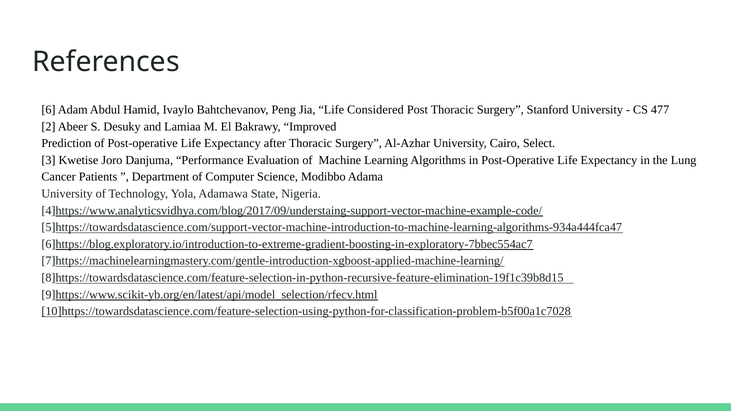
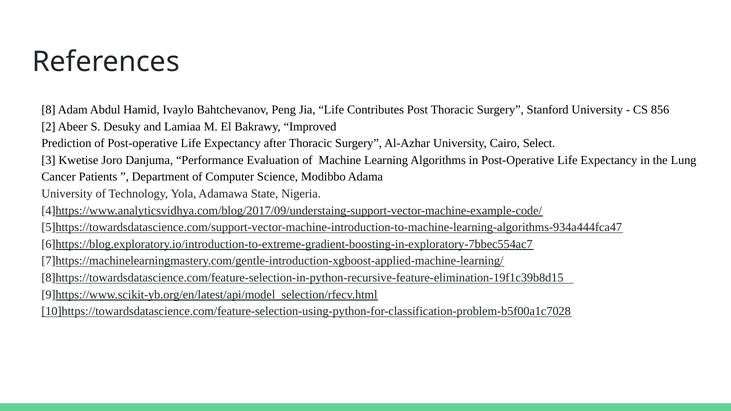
6: 6 -> 8 (48, 110)
Considered: Considered -> Contributes (376, 110)
477: 477 -> 856 (660, 110)
